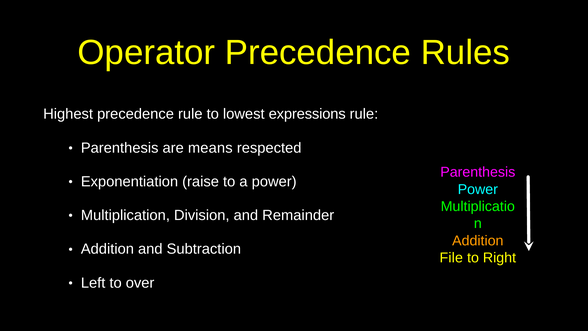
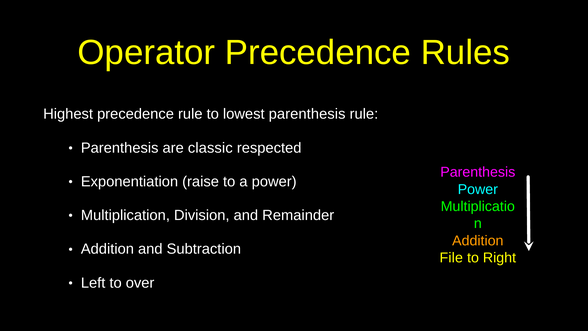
lowest expressions: expressions -> parenthesis (307, 114)
means: means -> classic (210, 148)
